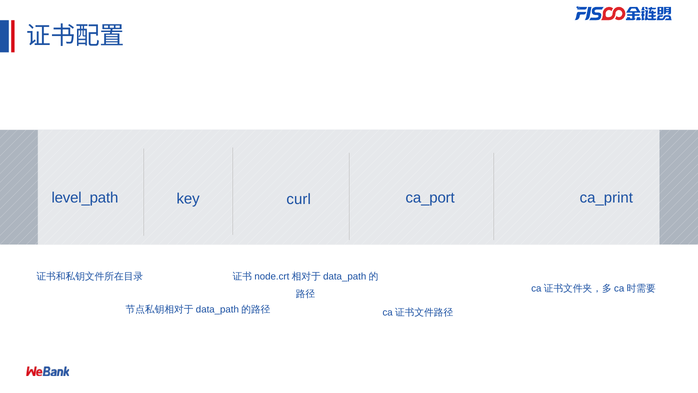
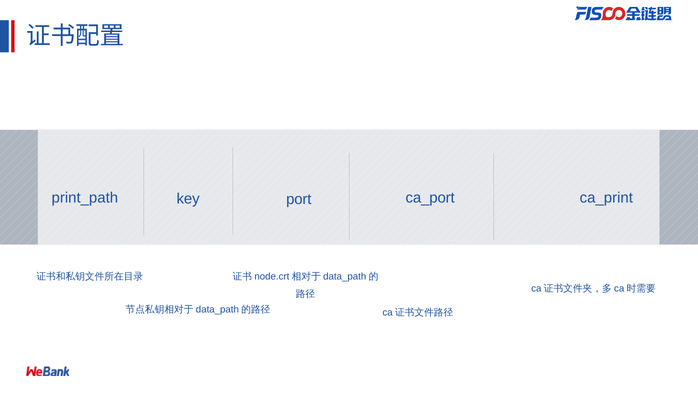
level_path: level_path -> print_path (85, 198)
curl: curl -> port (299, 199)
